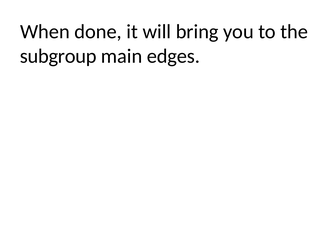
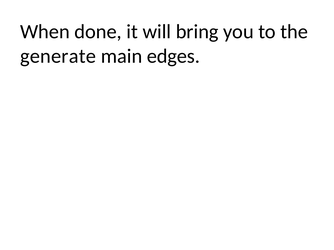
subgroup: subgroup -> generate (58, 56)
